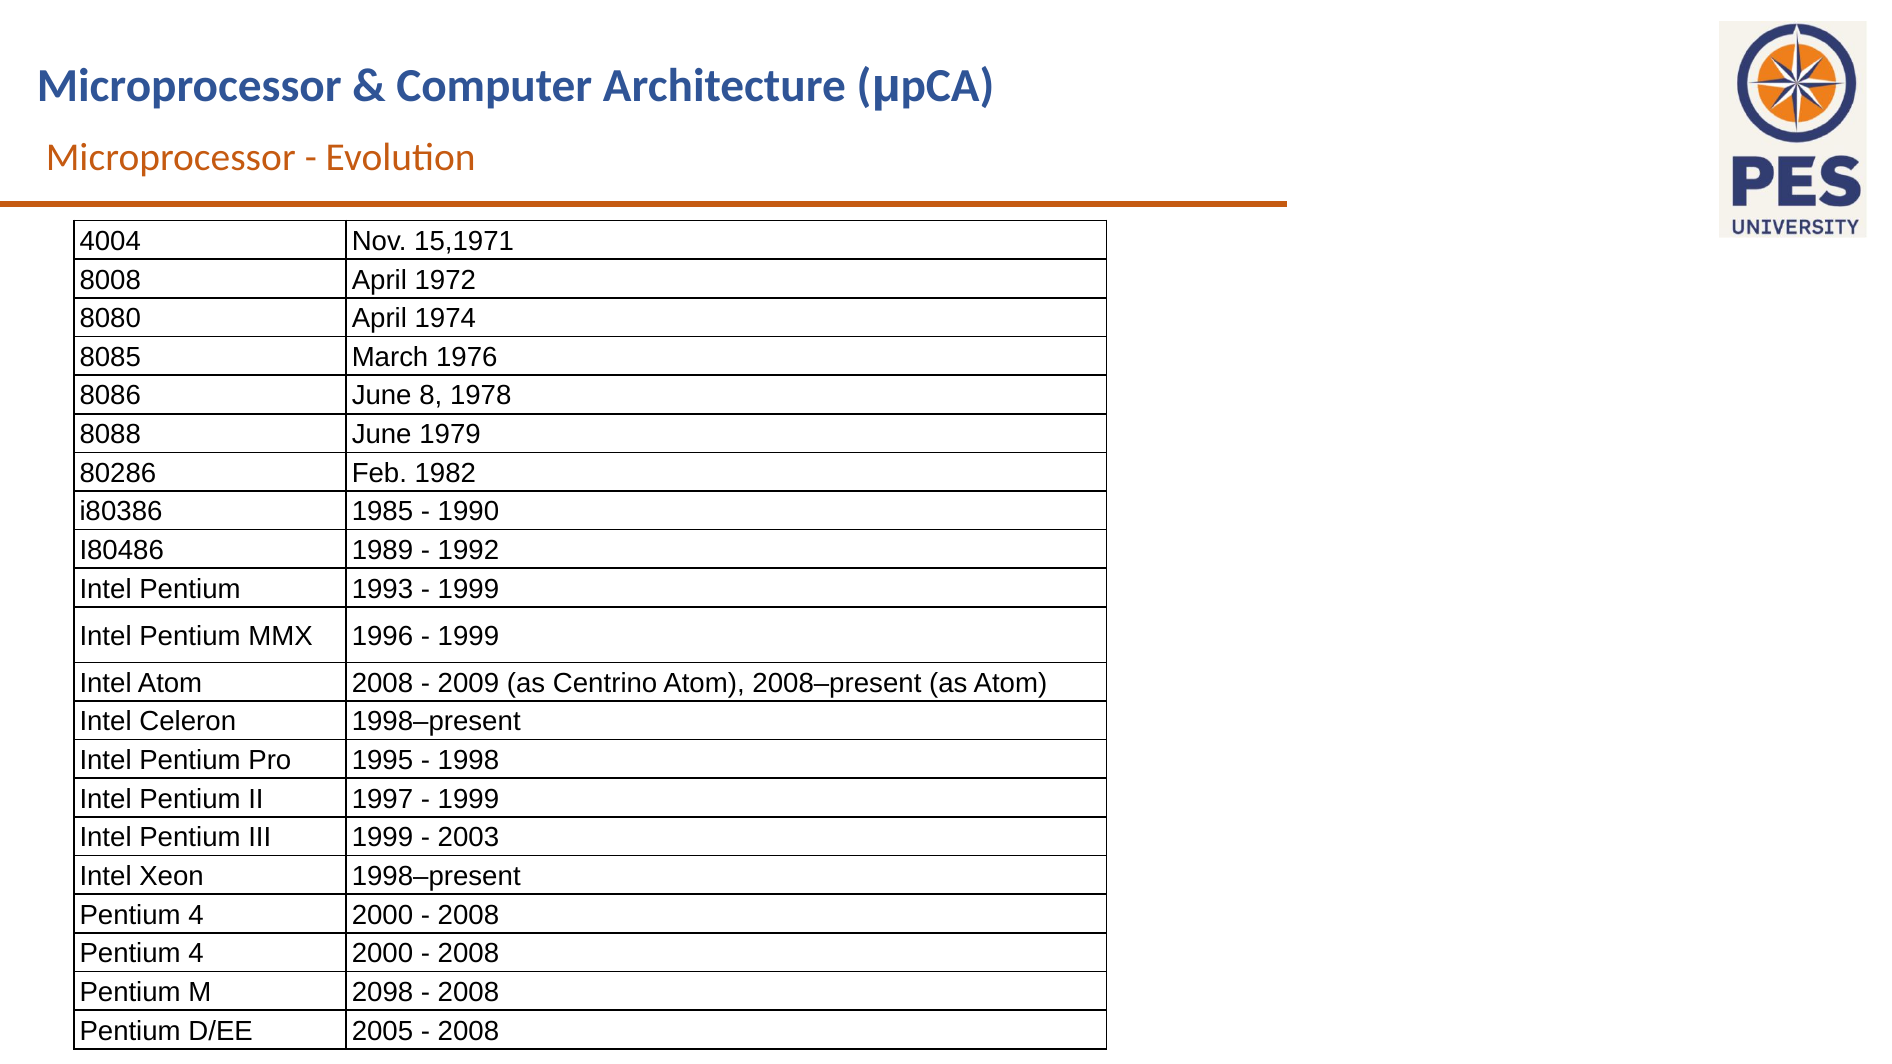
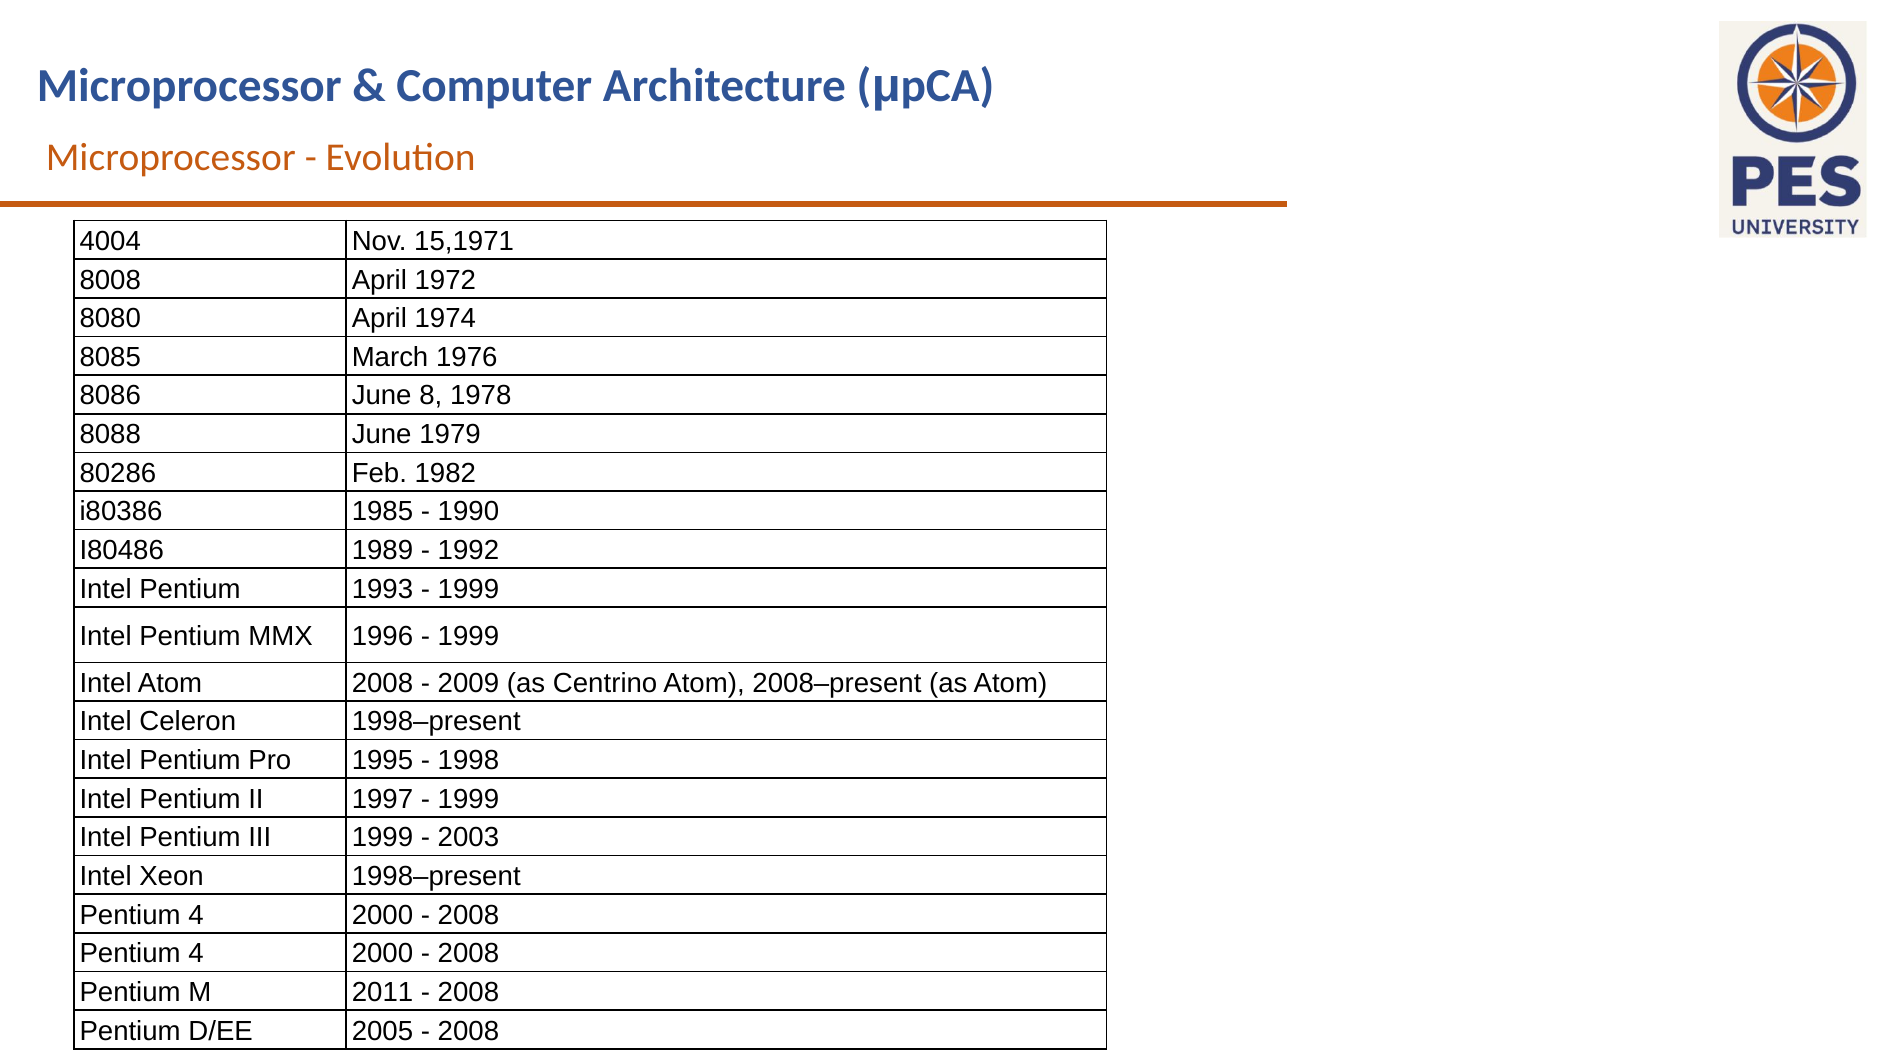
2098: 2098 -> 2011 (382, 993)
